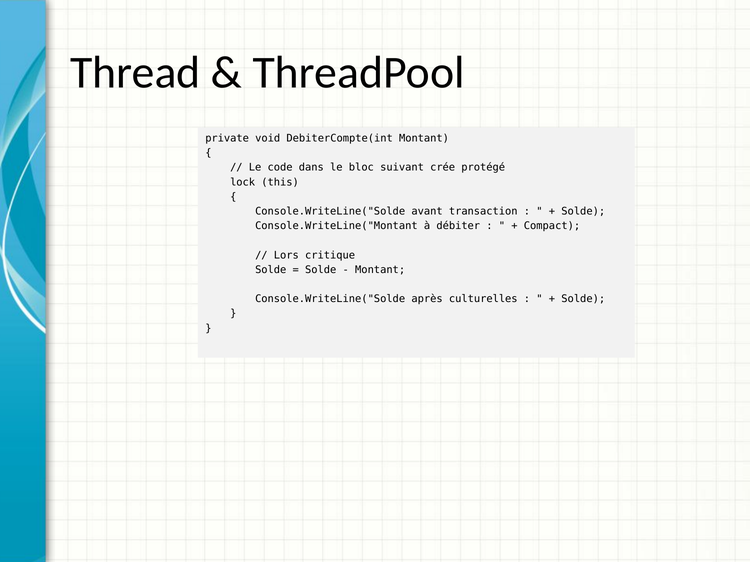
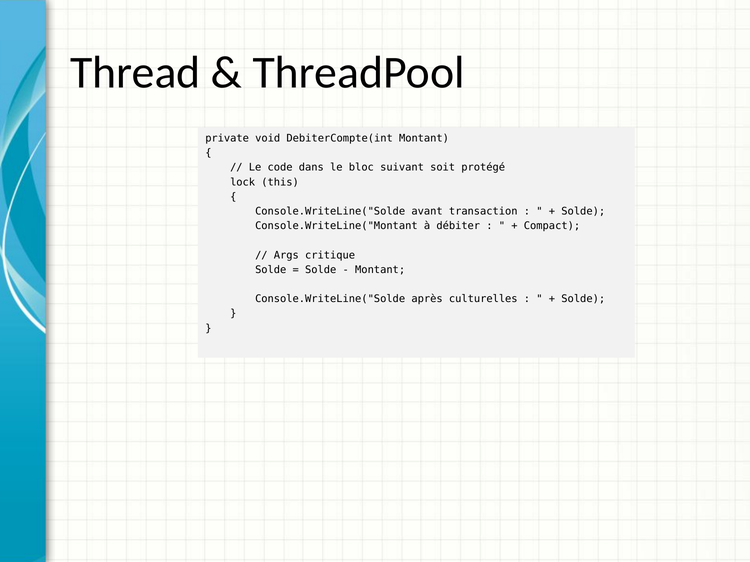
crée: crée -> soit (443, 168)
Lors: Lors -> Args (286, 255)
